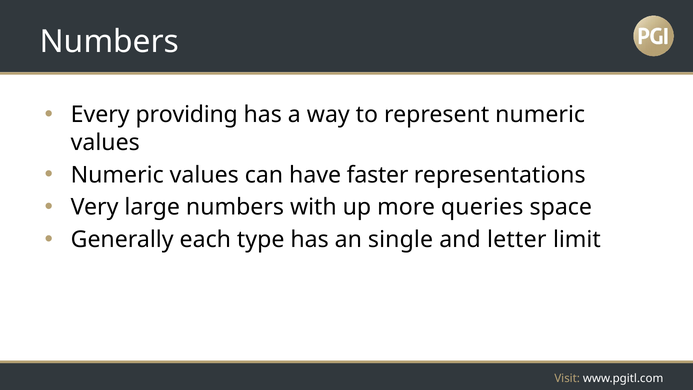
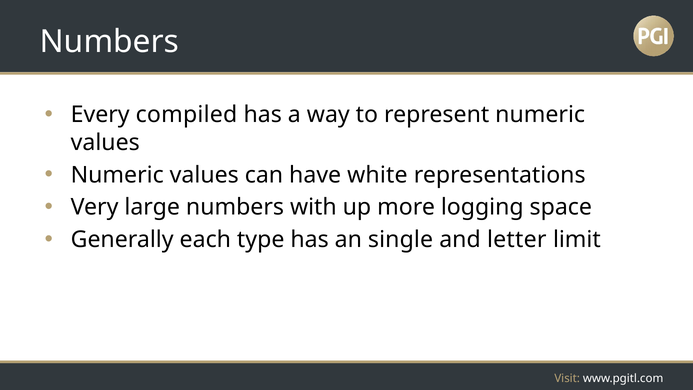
providing: providing -> compiled (186, 115)
faster: faster -> white (377, 175)
queries: queries -> logging (482, 207)
